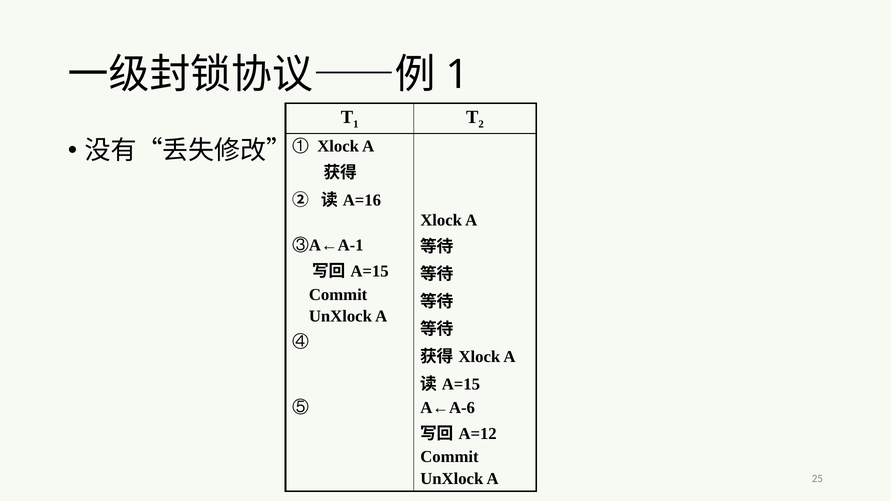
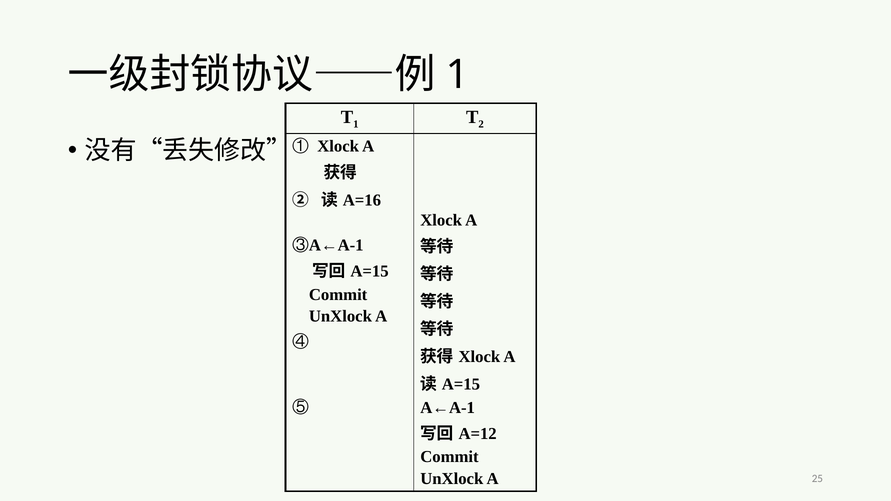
A←A-6: A←A-6 -> A←A-1 (448, 408)
